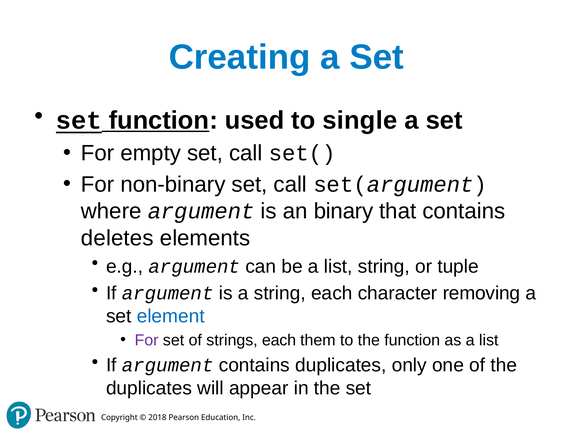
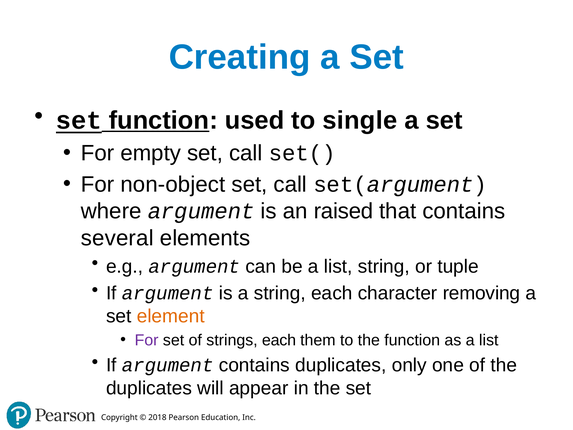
non-binary: non-binary -> non-object (173, 184)
binary: binary -> raised (343, 211)
deletes: deletes -> several (117, 238)
element colour: blue -> orange (171, 316)
